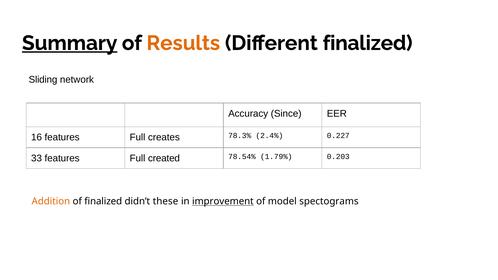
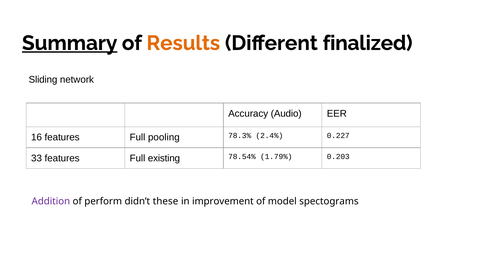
Since: Since -> Audio (286, 114)
creates: creates -> pooling (164, 137)
created: created -> existing (164, 158)
Addition colour: orange -> purple (51, 201)
of finalized: finalized -> perform (103, 201)
improvement underline: present -> none (223, 201)
